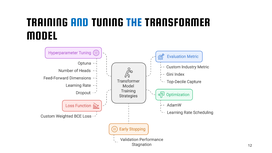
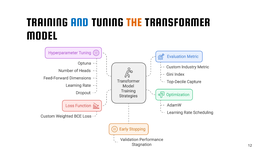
THE colour: blue -> orange (134, 22)
